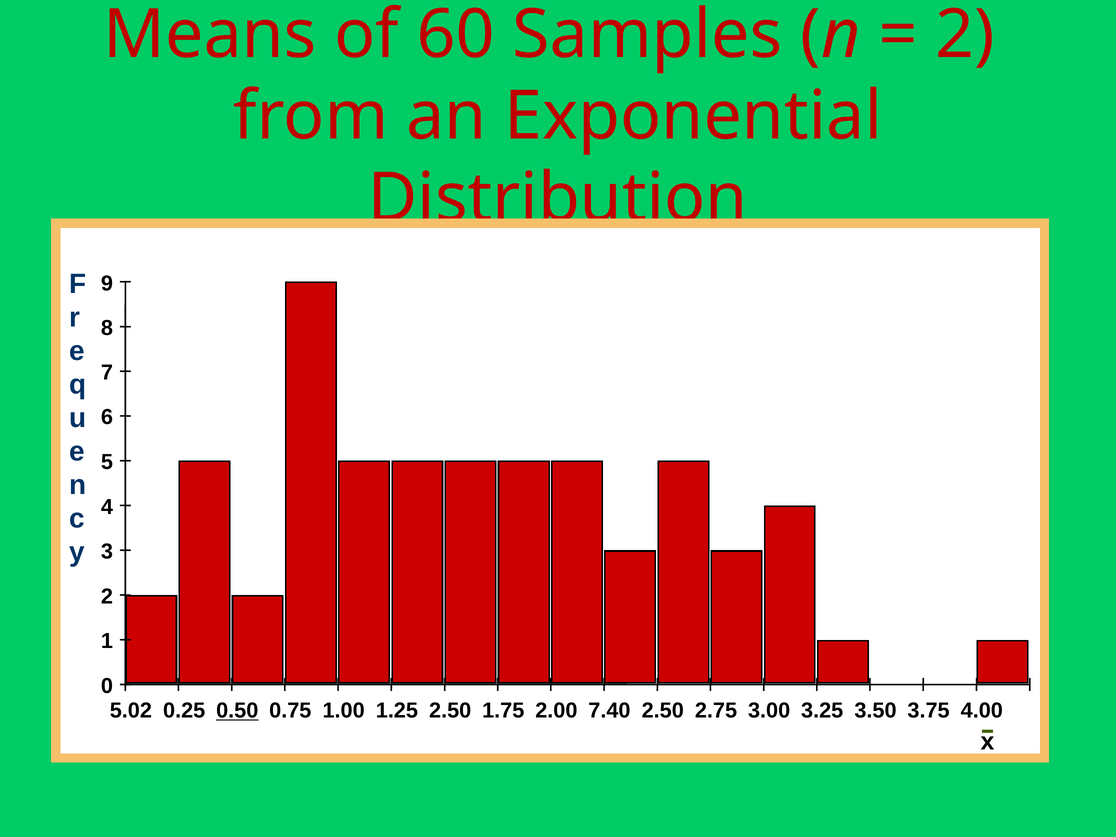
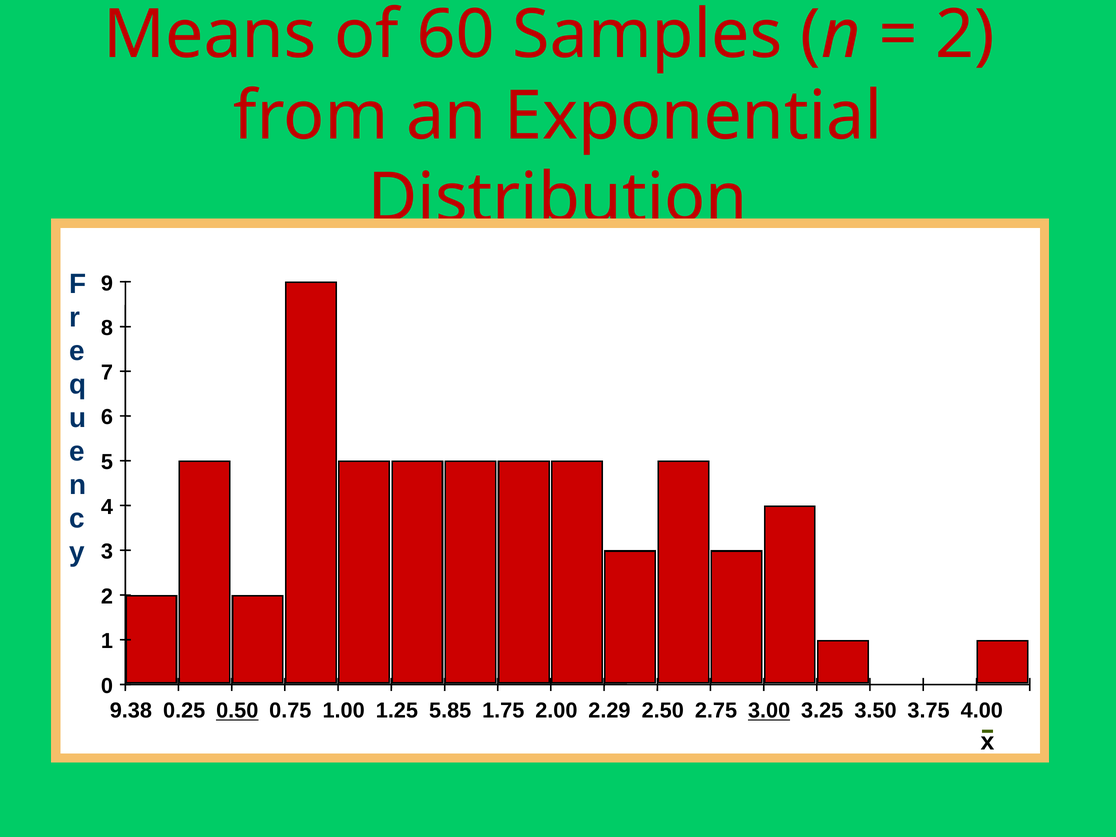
5.02: 5.02 -> 9.38 (131, 711)
1.25 2.50: 2.50 -> 5.85 (450, 711)
7.40: 7.40 -> 2.29 (609, 711)
3.00 underline: none -> present (769, 711)
